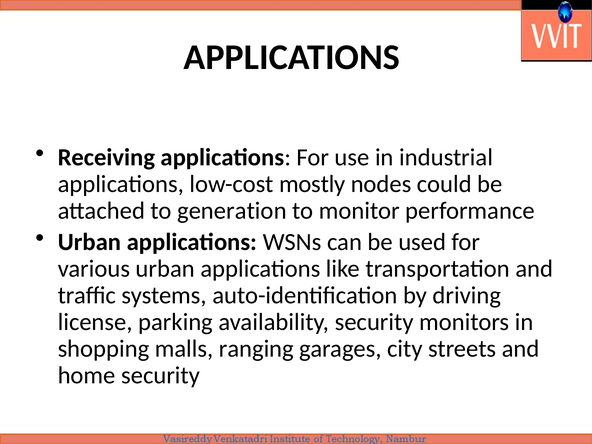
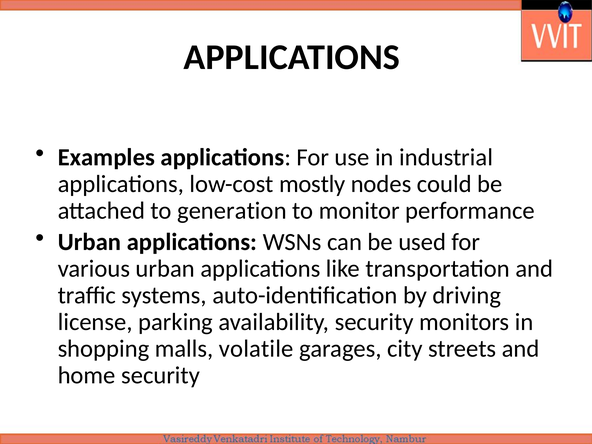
Receiving: Receiving -> Examples (106, 157)
ranging: ranging -> volatile (256, 349)
